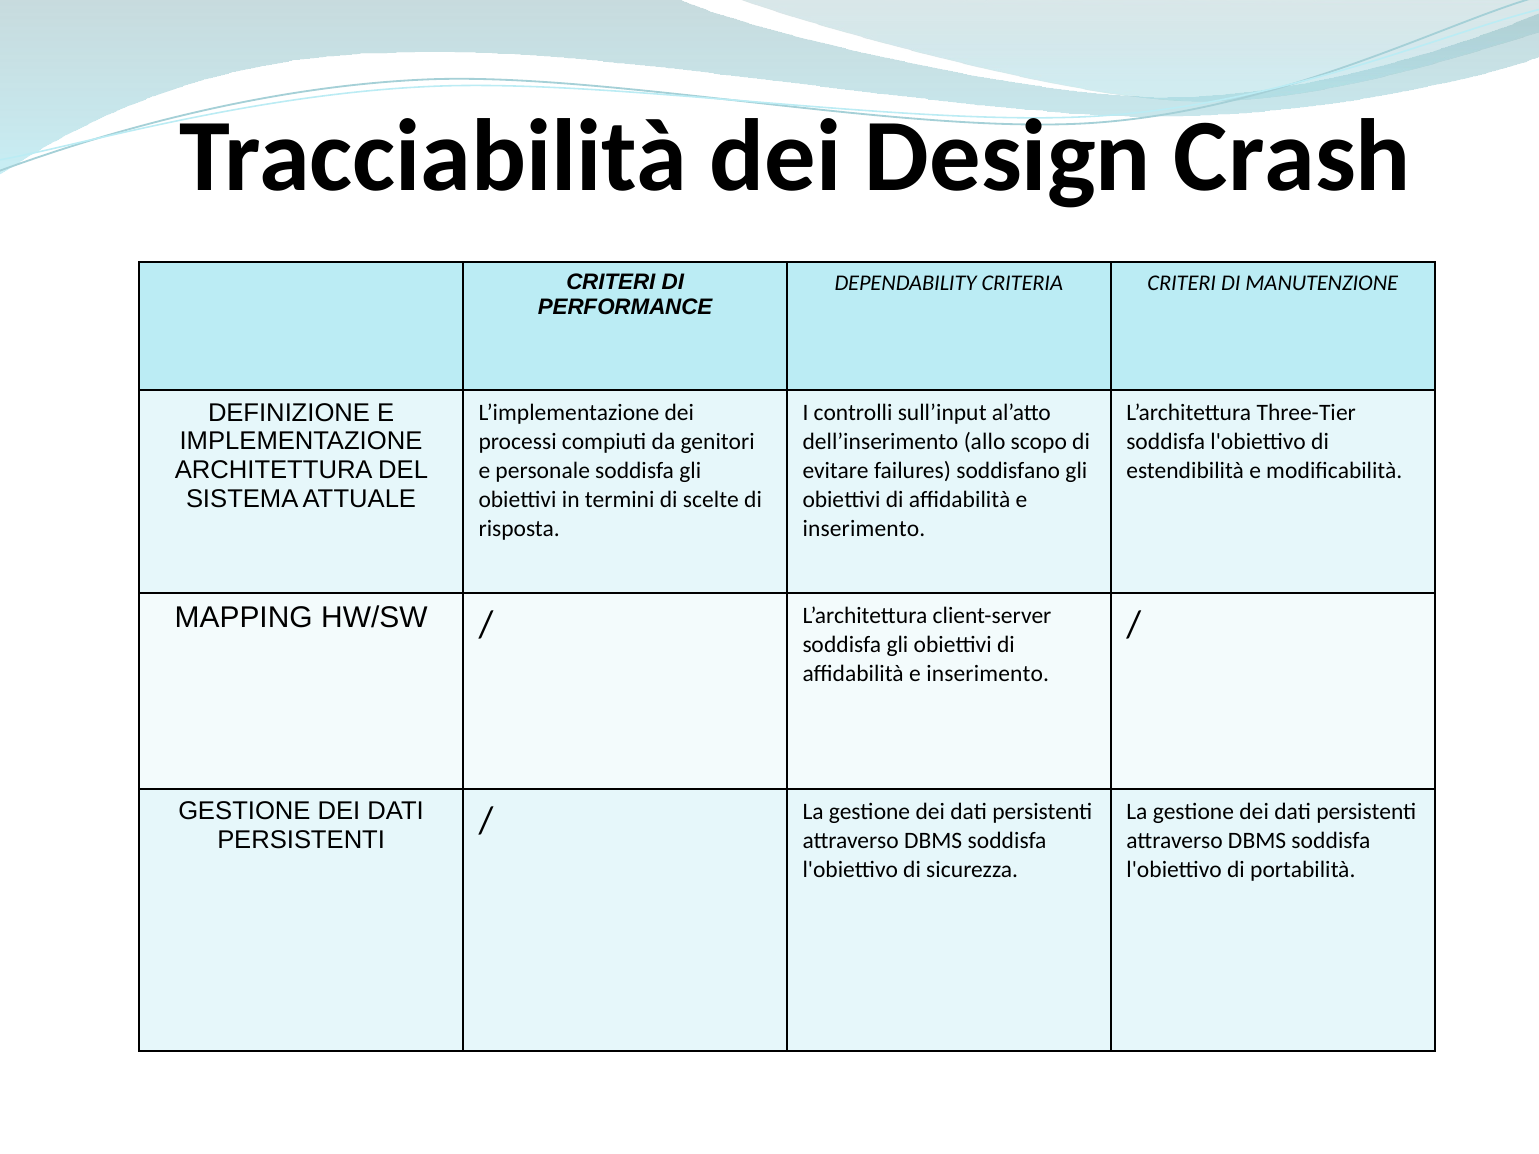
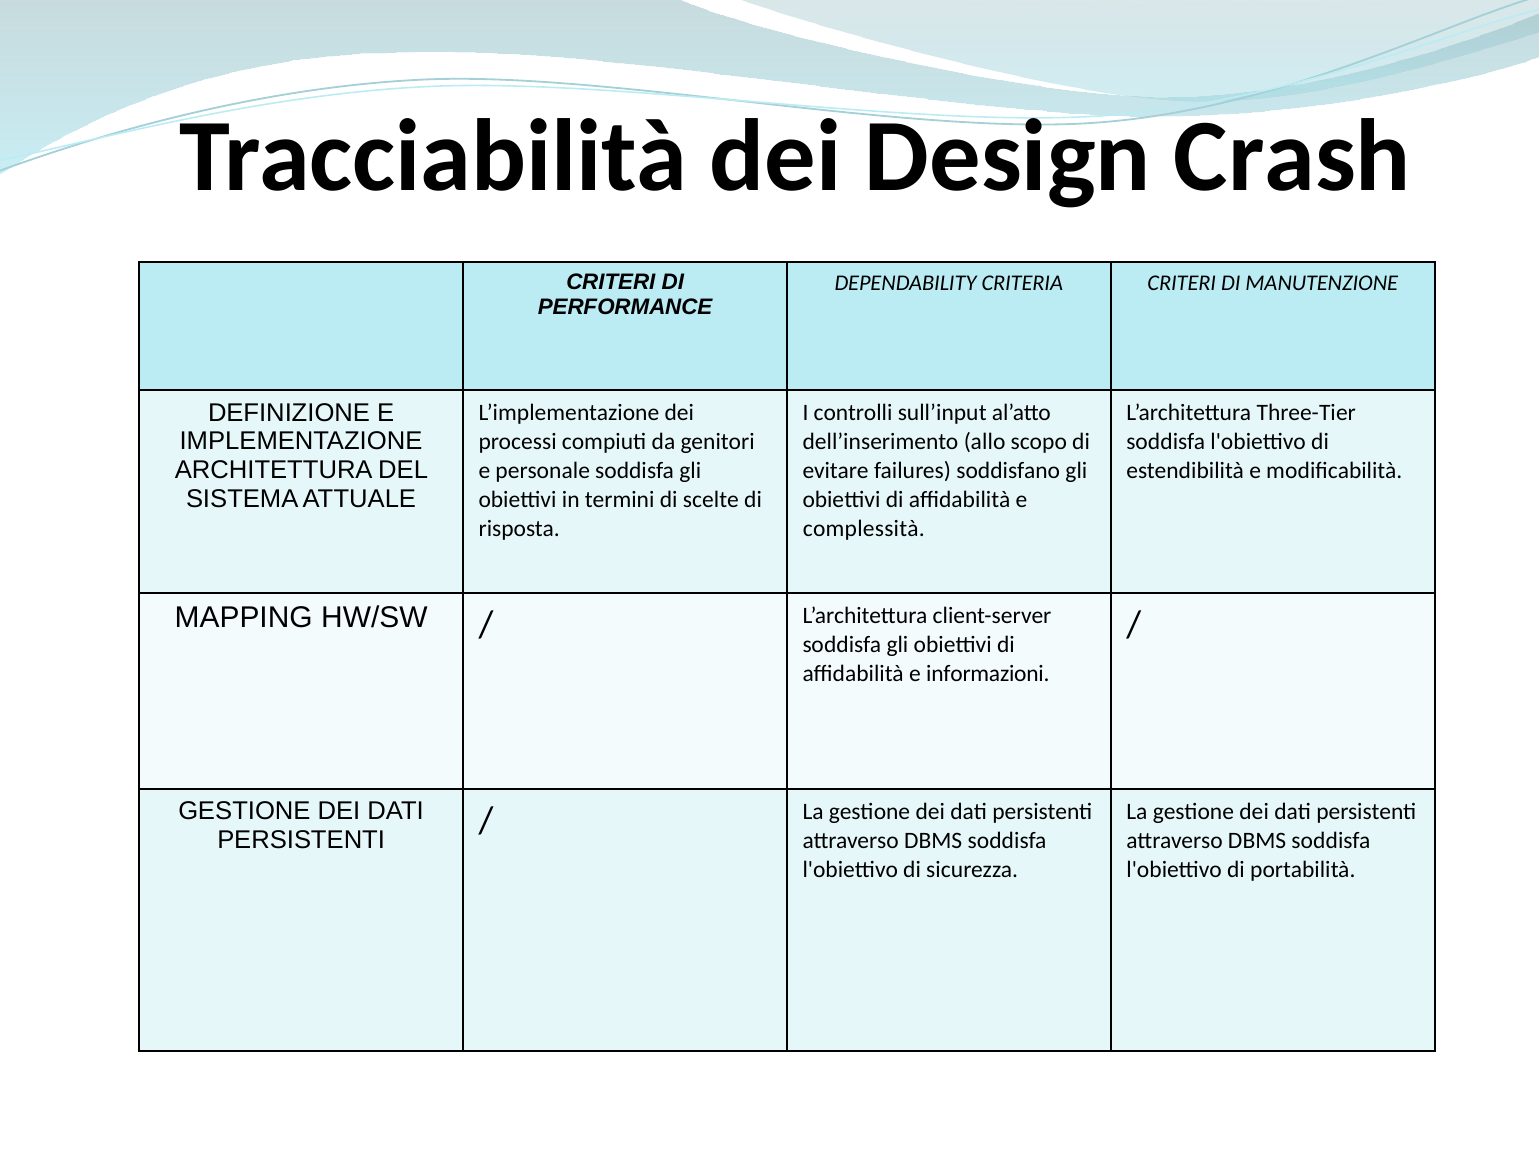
inserimento: inserimento -> complessità (864, 529)
inserimento: inserimento -> informazioni (988, 674)
